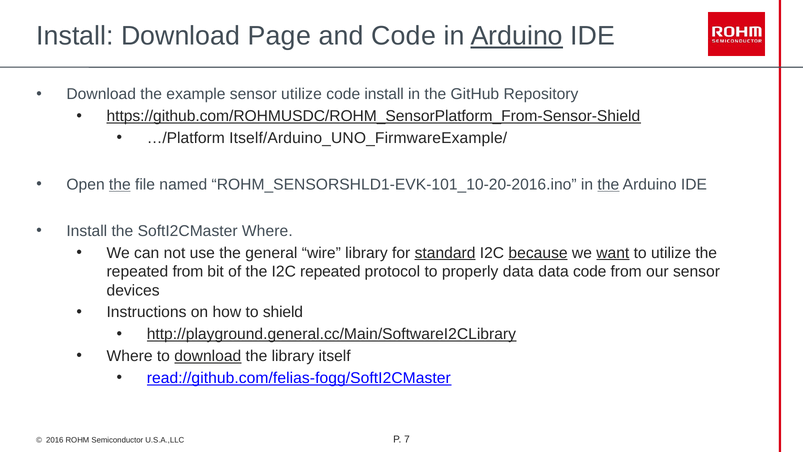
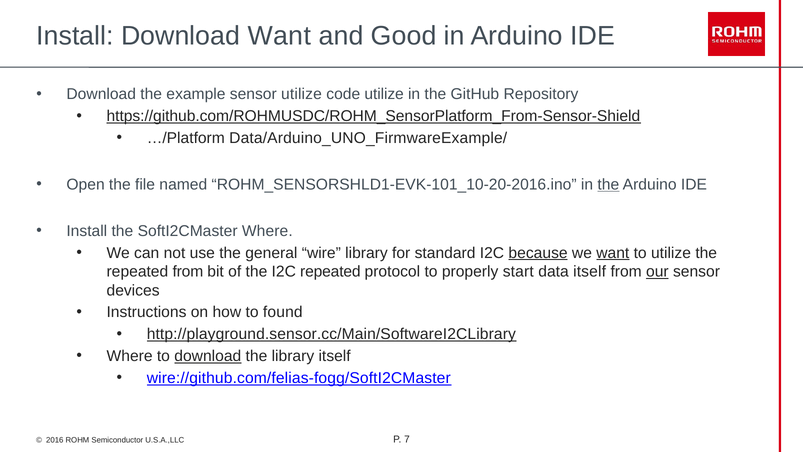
Download Page: Page -> Want (279, 36)
and Code: Code -> Good (404, 36)
Arduino underline: present -> none (517, 36)
code install: install -> utilize (384, 94)
Itself/Arduino_UNO_FirmwareExample/: Itself/Arduino_UNO_FirmwareExample/ -> Data/Arduino_UNO_FirmwareExample/ (368, 138)
the underline: present -> none (120, 184)
standard underline: present -> none (445, 253)
properly data: data -> start (518, 271)
data code: code -> itself (590, 271)
our underline: none -> present (657, 271)
shield: shield -> found (283, 312)
http://playground.general.cc/Main/SoftwareI2CLibrary: http://playground.general.cc/Main/SoftwareI2CLibrary -> http://playground.sensor.cc/Main/SoftwareI2CLibrary (331, 334)
read://github.com/felias-fogg/SoftI2CMaster: read://github.com/felias-fogg/SoftI2CMaster -> wire://github.com/felias-fogg/SoftI2CMaster (299, 378)
